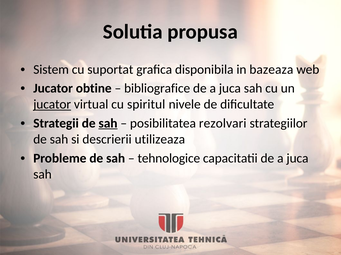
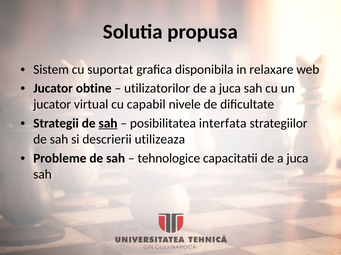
bazeaza: bazeaza -> relaxare (271, 70)
bibliografice: bibliografice -> utilizatorilor (157, 88)
jucator underline: present -> none (52, 105)
spiritul: spiritul -> capabil (146, 105)
rezolvari: rezolvari -> interfata (223, 124)
